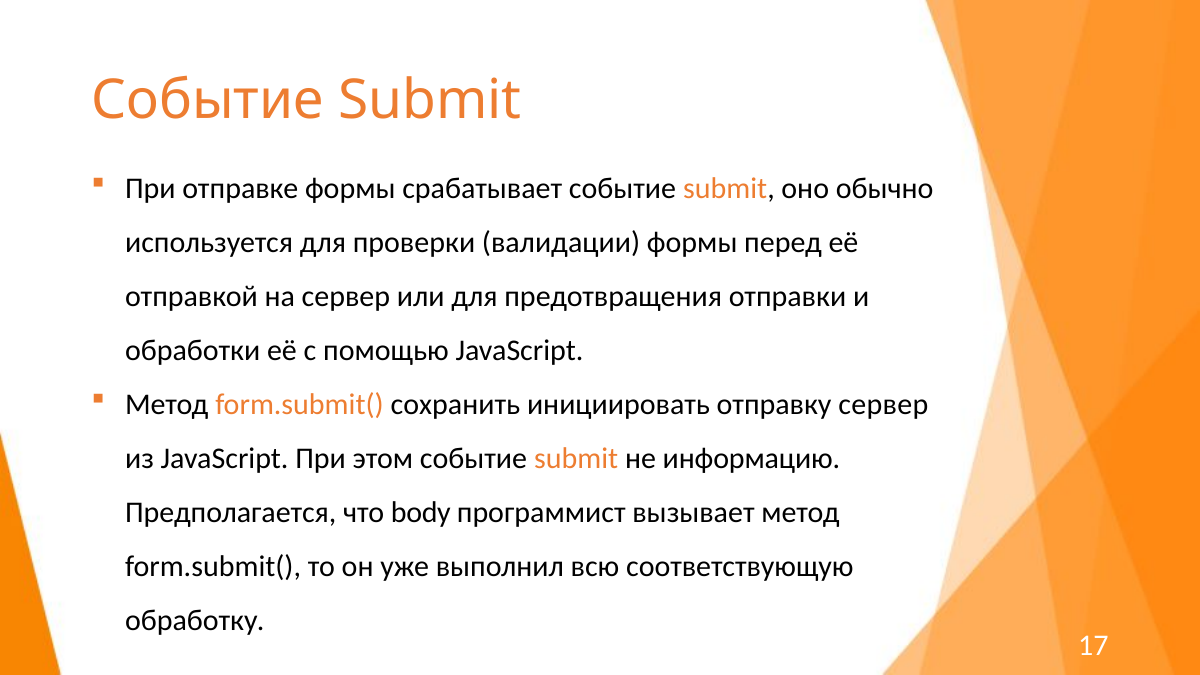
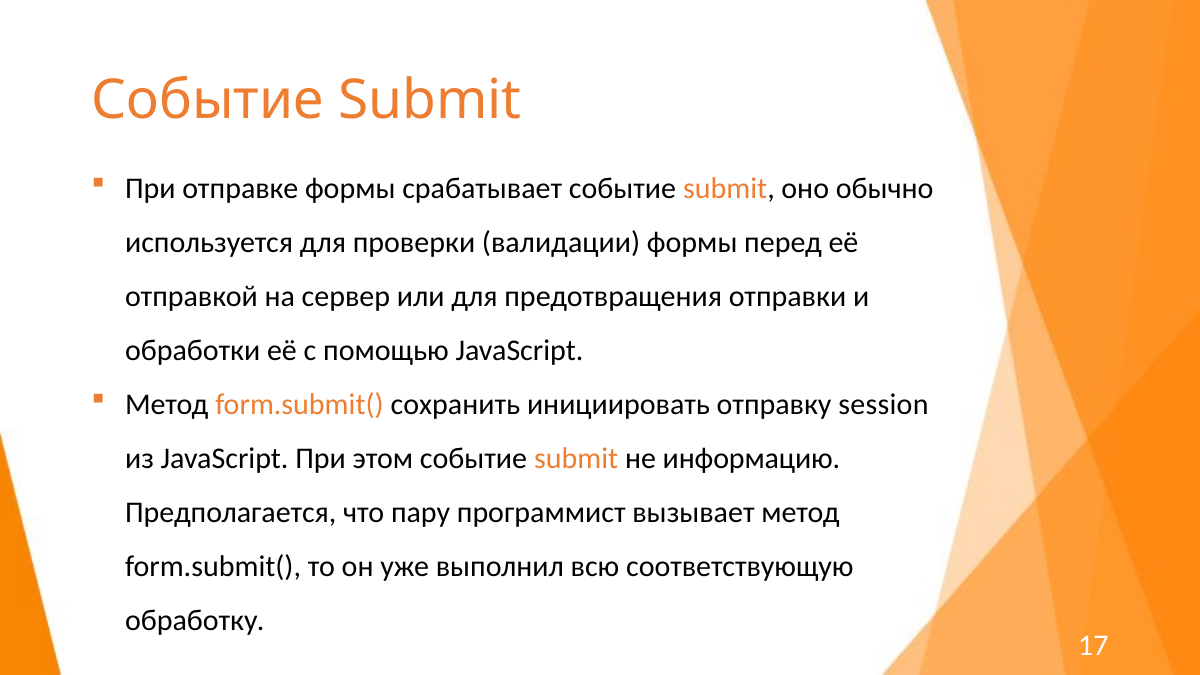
отправку сервер: сервер -> session (883, 404)
body: body -> пару (421, 512)
